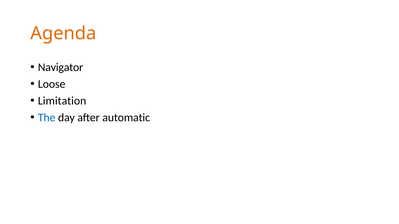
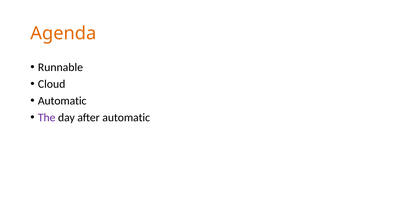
Navigator: Navigator -> Runnable (60, 67)
Loose: Loose -> Cloud (52, 84)
Limitation: Limitation -> Automatic (62, 101)
The colour: blue -> purple (47, 118)
